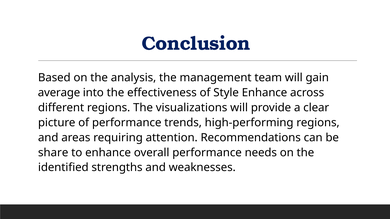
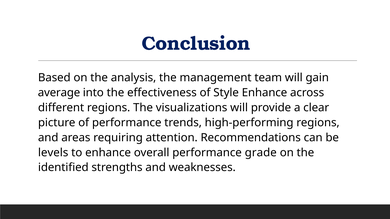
share: share -> levels (53, 153)
needs: needs -> grade (261, 153)
